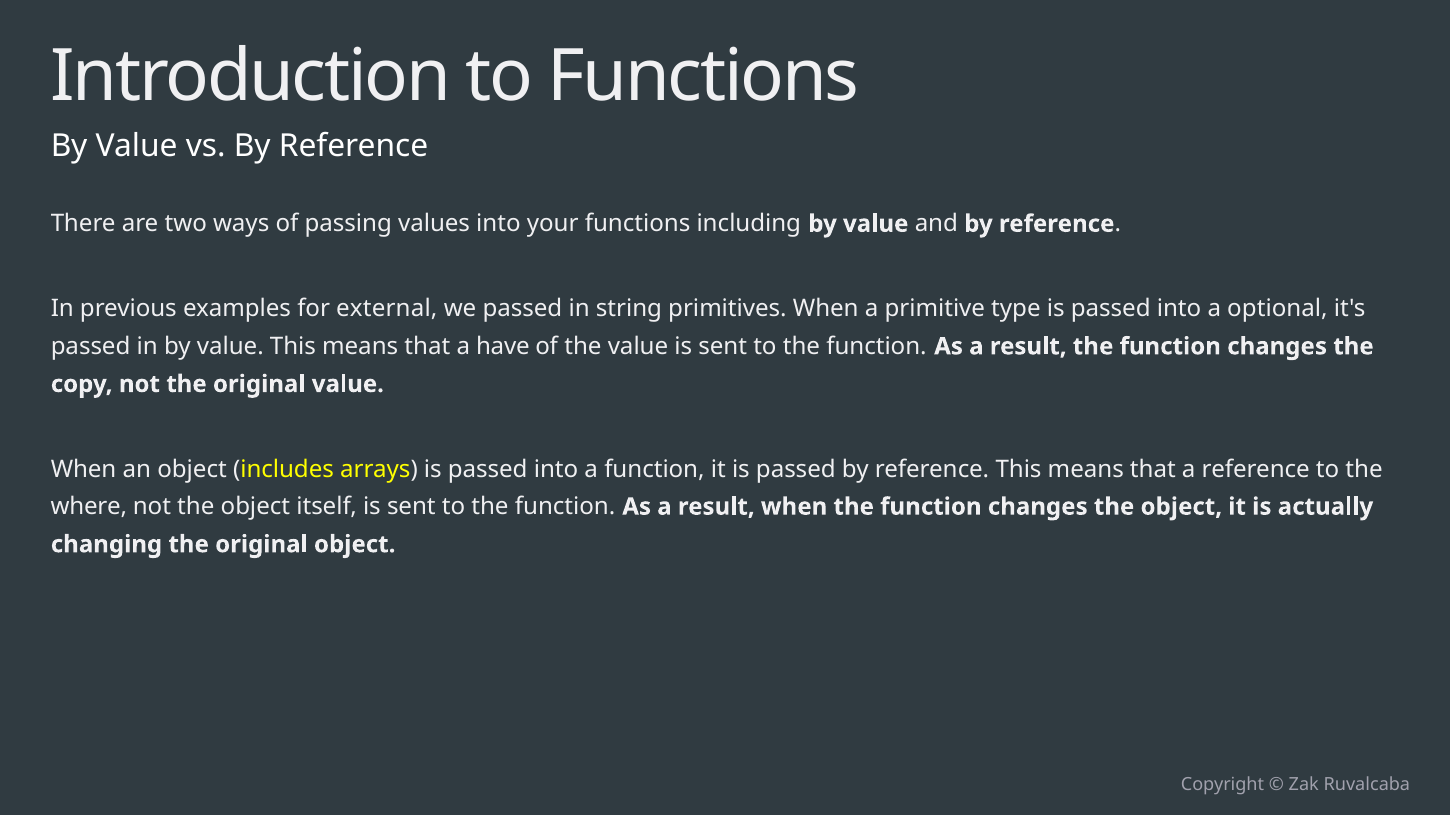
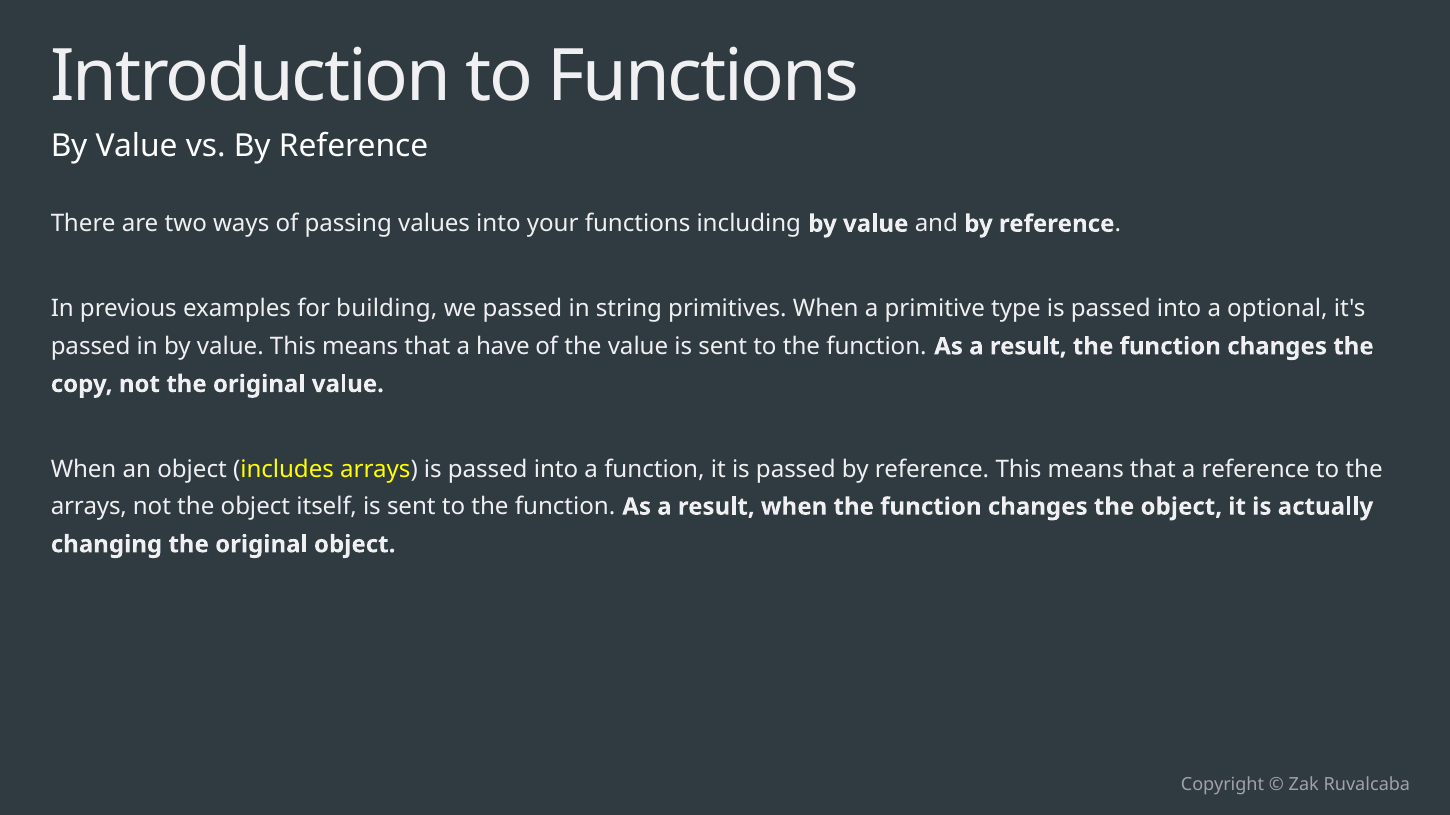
external: external -> building (387, 309)
where: where -> arrays (89, 507)
